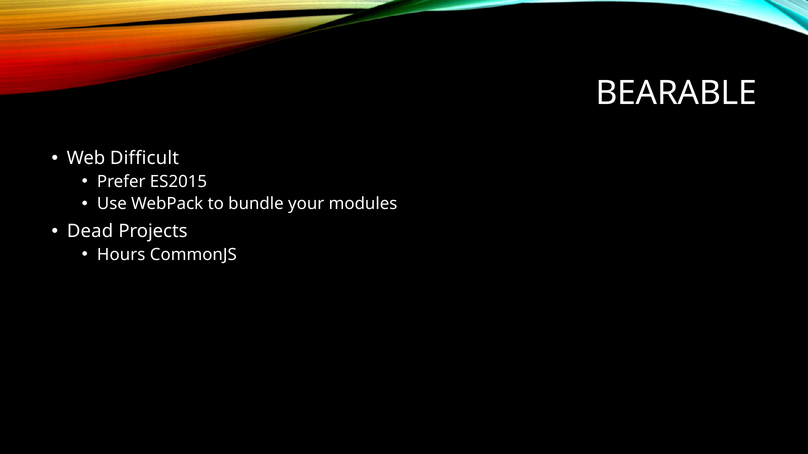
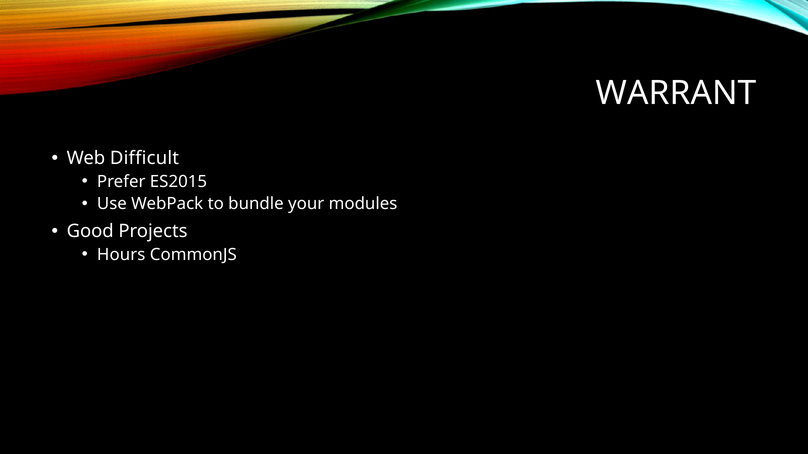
BEARABLE: BEARABLE -> WARRANT (676, 93)
Dead: Dead -> Good (90, 232)
